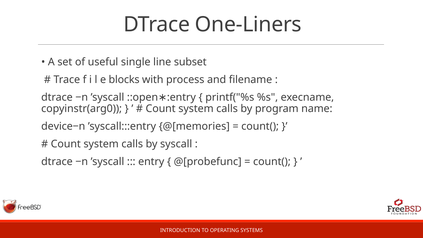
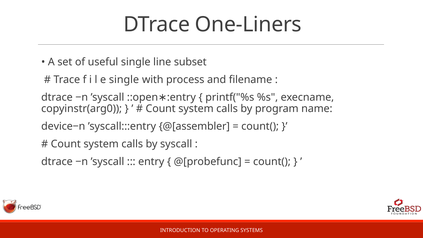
e blocks: blocks -> single (124, 80)
@[memories: @[memories -> @[assembler (194, 126)
